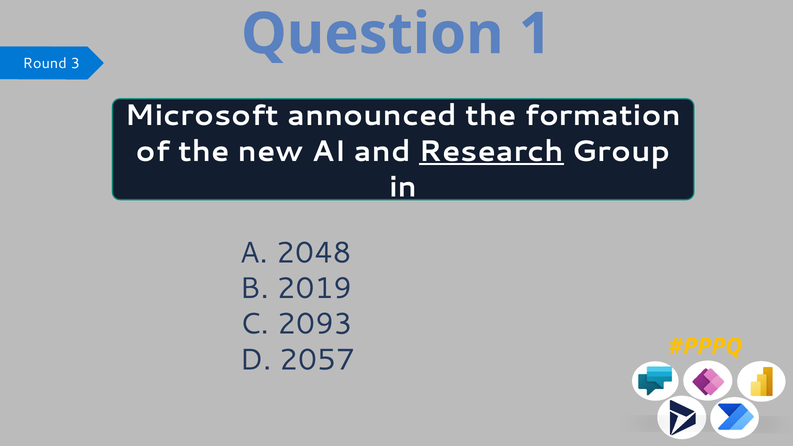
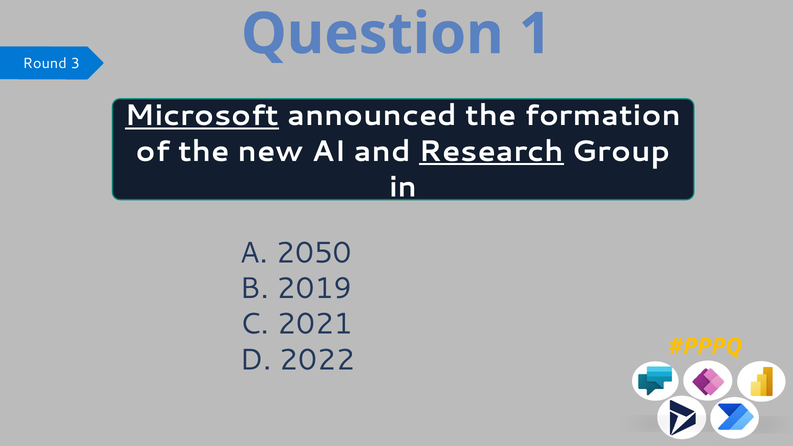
Microsoft underline: none -> present (202, 116)
2048: 2048 -> 2050 (314, 253)
2093: 2093 -> 2021 (315, 324)
2057: 2057 -> 2022 (317, 360)
